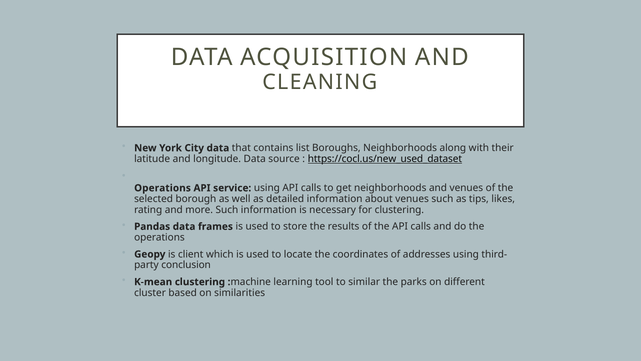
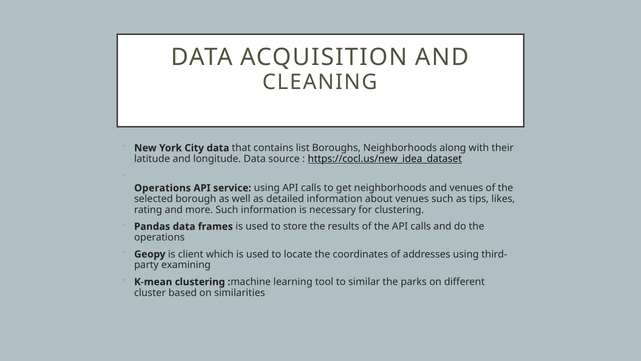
https://cocl.us/new_used_dataset: https://cocl.us/new_used_dataset -> https://cocl.us/new_idea_dataset (385, 159)
conclusion: conclusion -> examining (186, 265)
